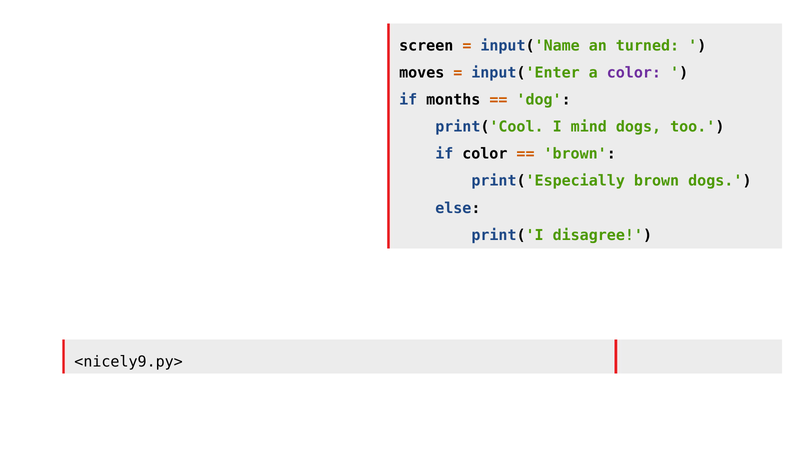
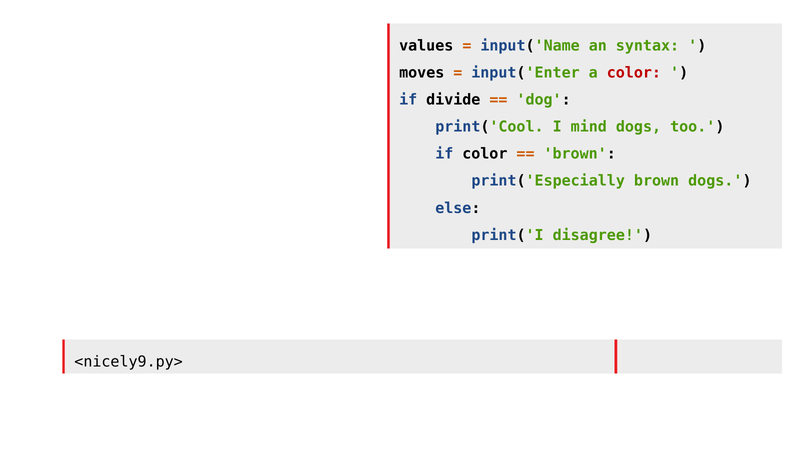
screen: screen -> values (426, 46)
turned: turned -> syntax (648, 46)
color colour: purple -> red (634, 73)
months: months -> divide (453, 100)
